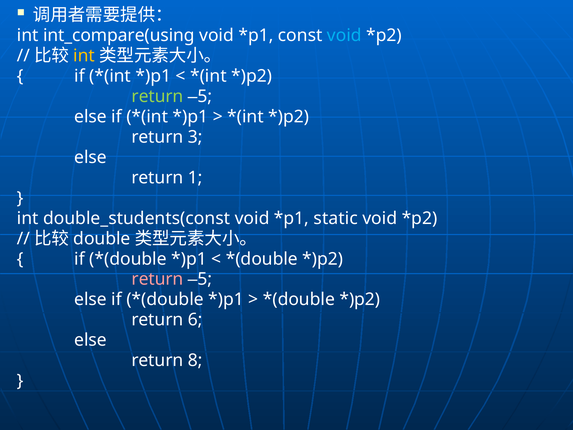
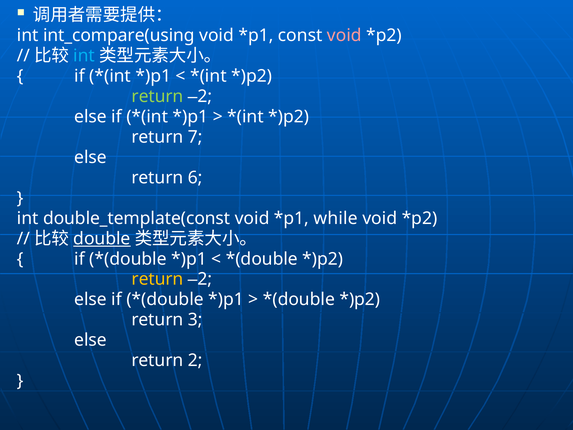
void colour: light blue -> pink (344, 35)
int colour: yellow -> light blue (84, 56)
5: 5 -> 2 (205, 96)
3: 3 -> 7 (195, 137)
1: 1 -> 6 (195, 178)
double_students(const: double_students(const -> double_template(const (137, 218)
static: static -> while (336, 218)
double underline: none -> present (102, 238)
return colour: pink -> yellow (157, 279)
5: 5 -> 2 (205, 279)
6: 6 -> 3 (195, 320)
return 8: 8 -> 2 (195, 360)
